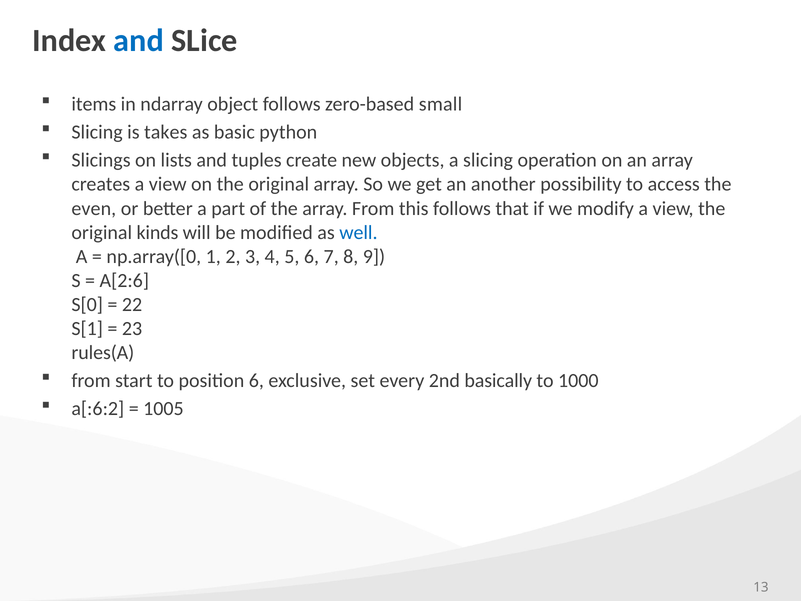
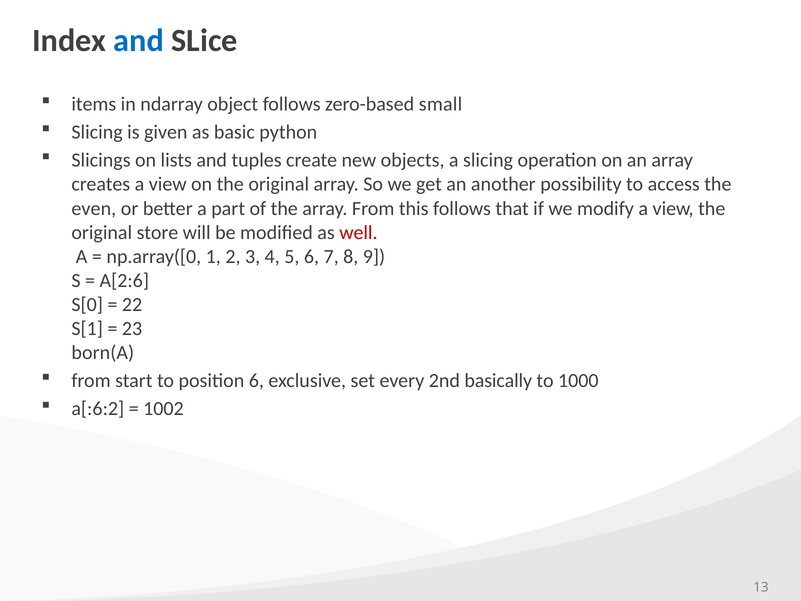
takes: takes -> given (166, 132)
kinds: kinds -> store (157, 232)
well colour: blue -> red (358, 232)
rules(A: rules(A -> born(A (103, 353)
1005: 1005 -> 1002 (163, 409)
